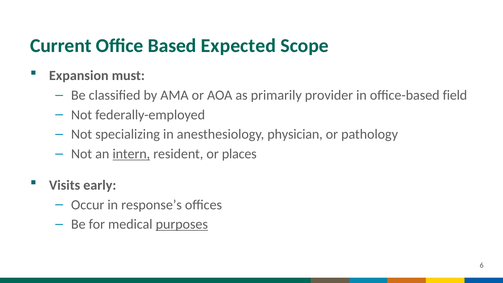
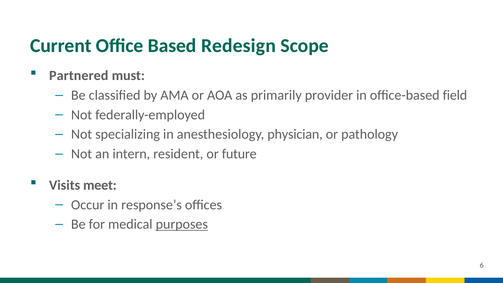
Expected: Expected -> Redesign (238, 46)
Expansion: Expansion -> Partnered (79, 76)
intern underline: present -> none (131, 154)
places: places -> future (239, 154)
early: early -> meet (100, 185)
